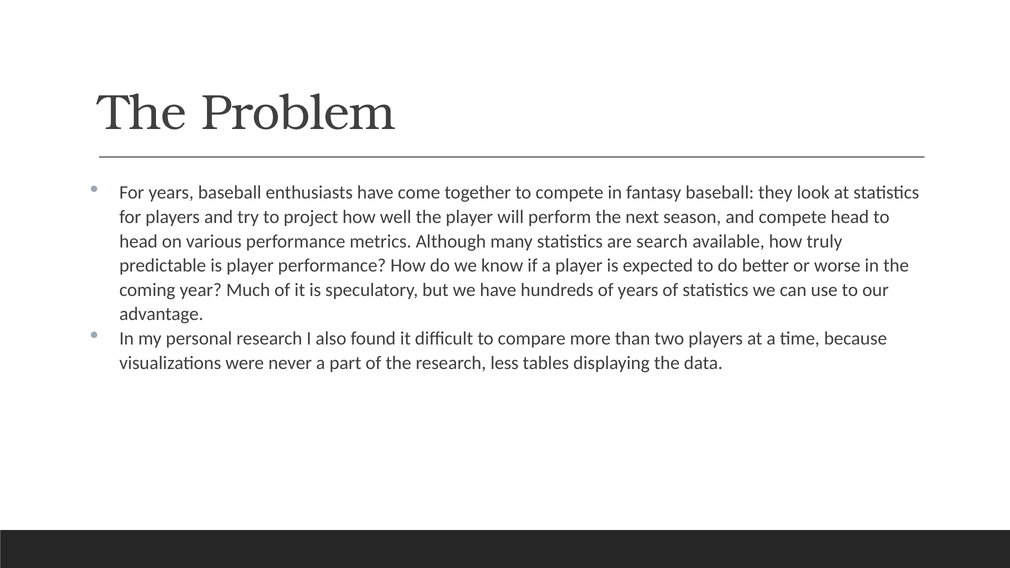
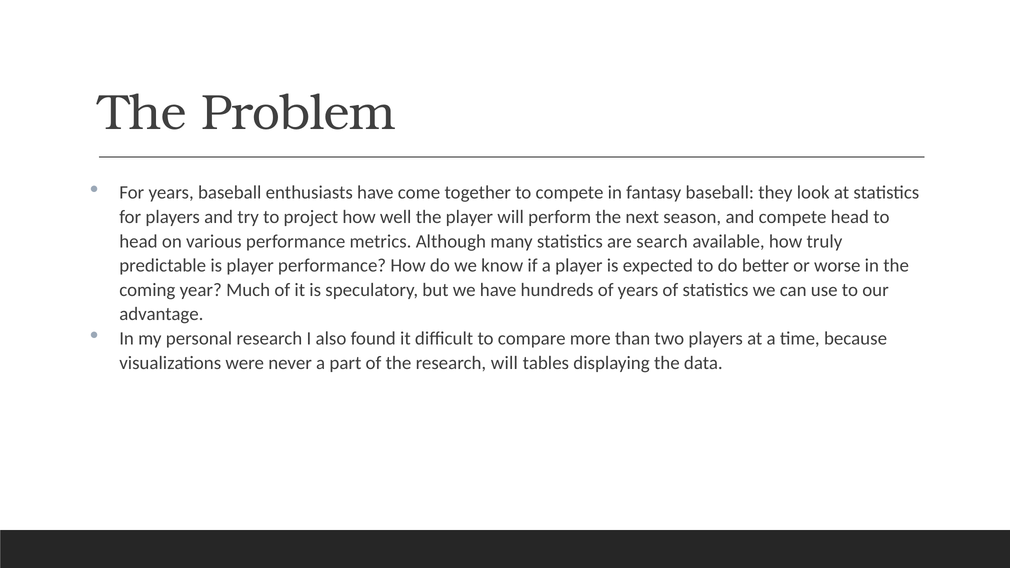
research less: less -> will (504, 363)
